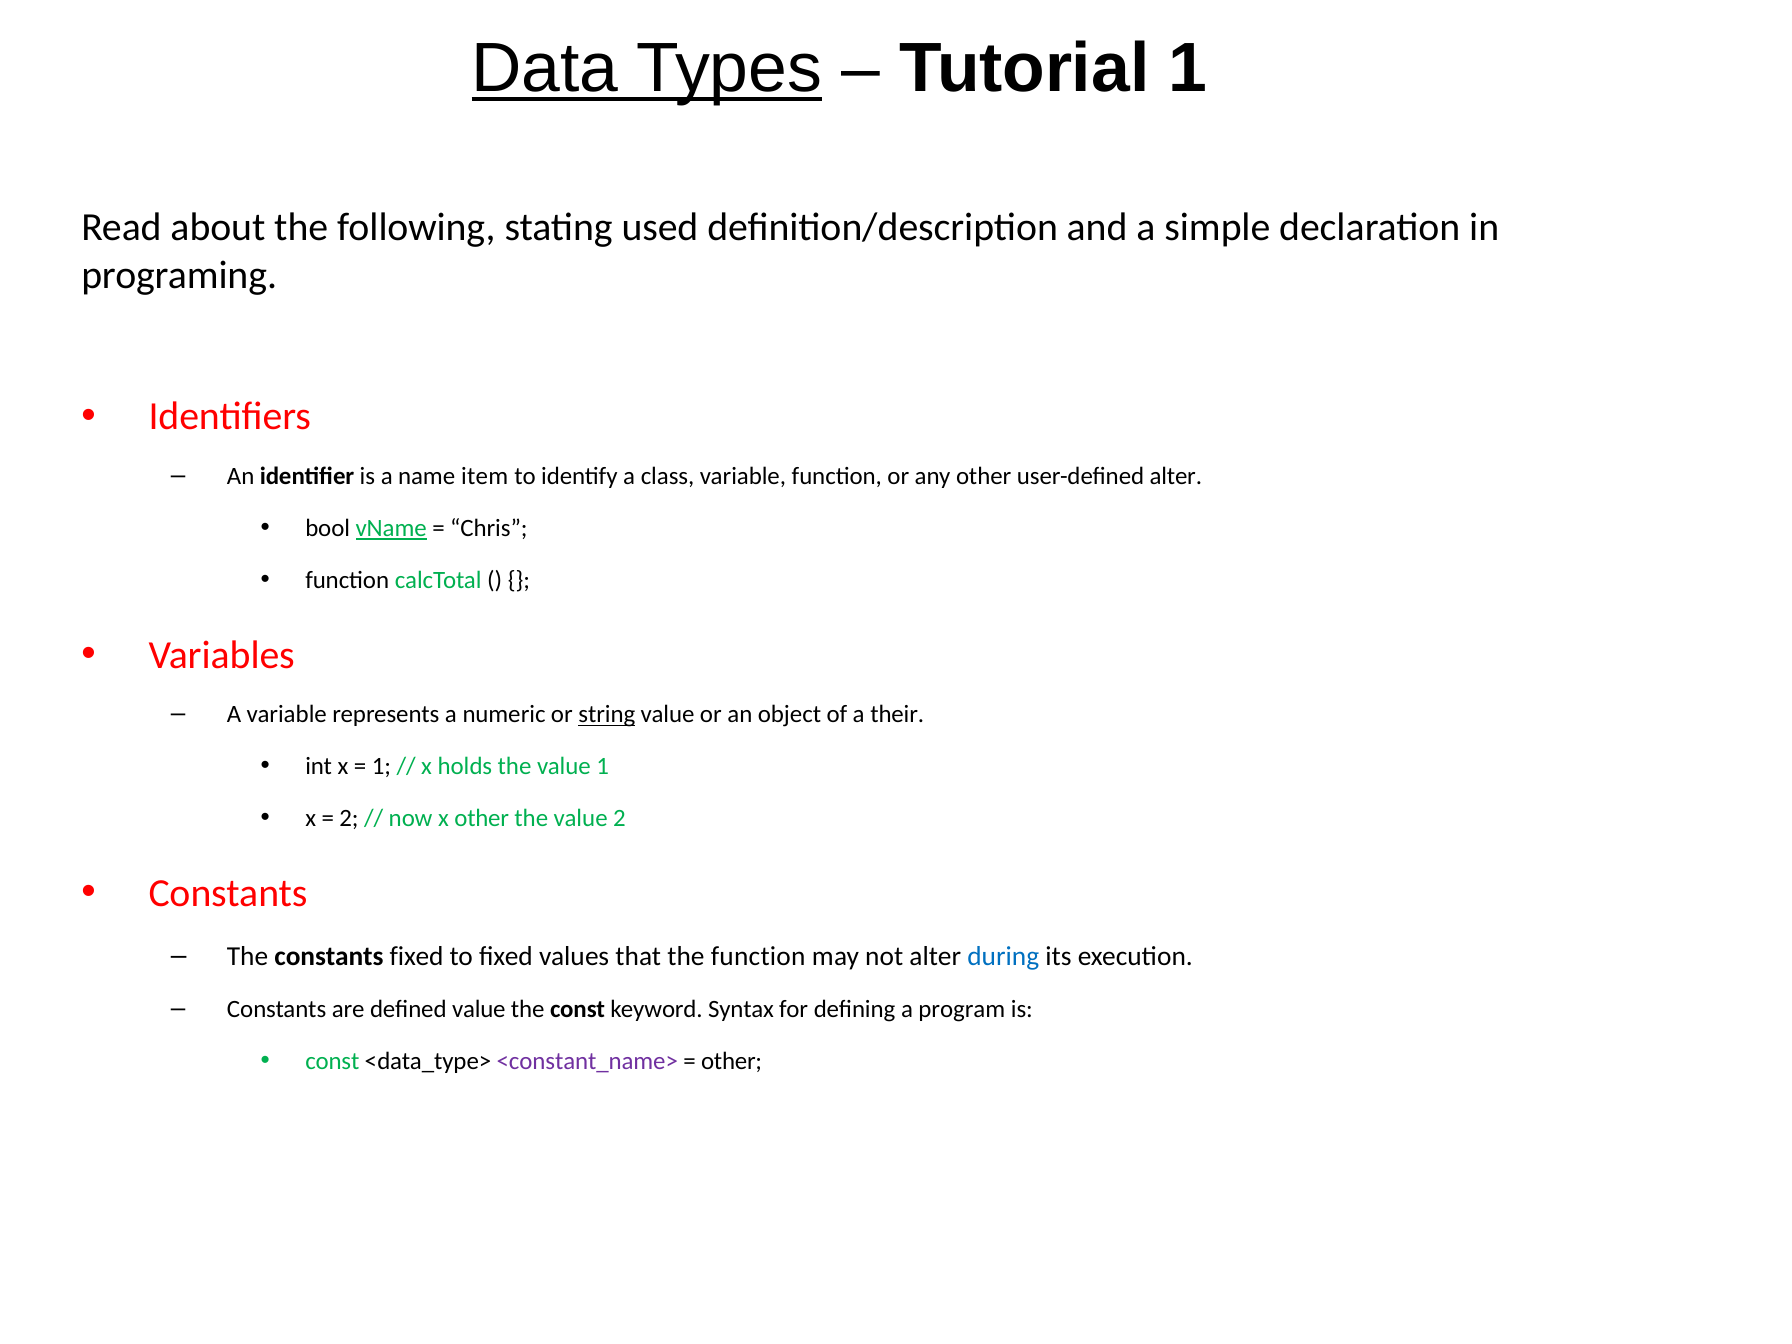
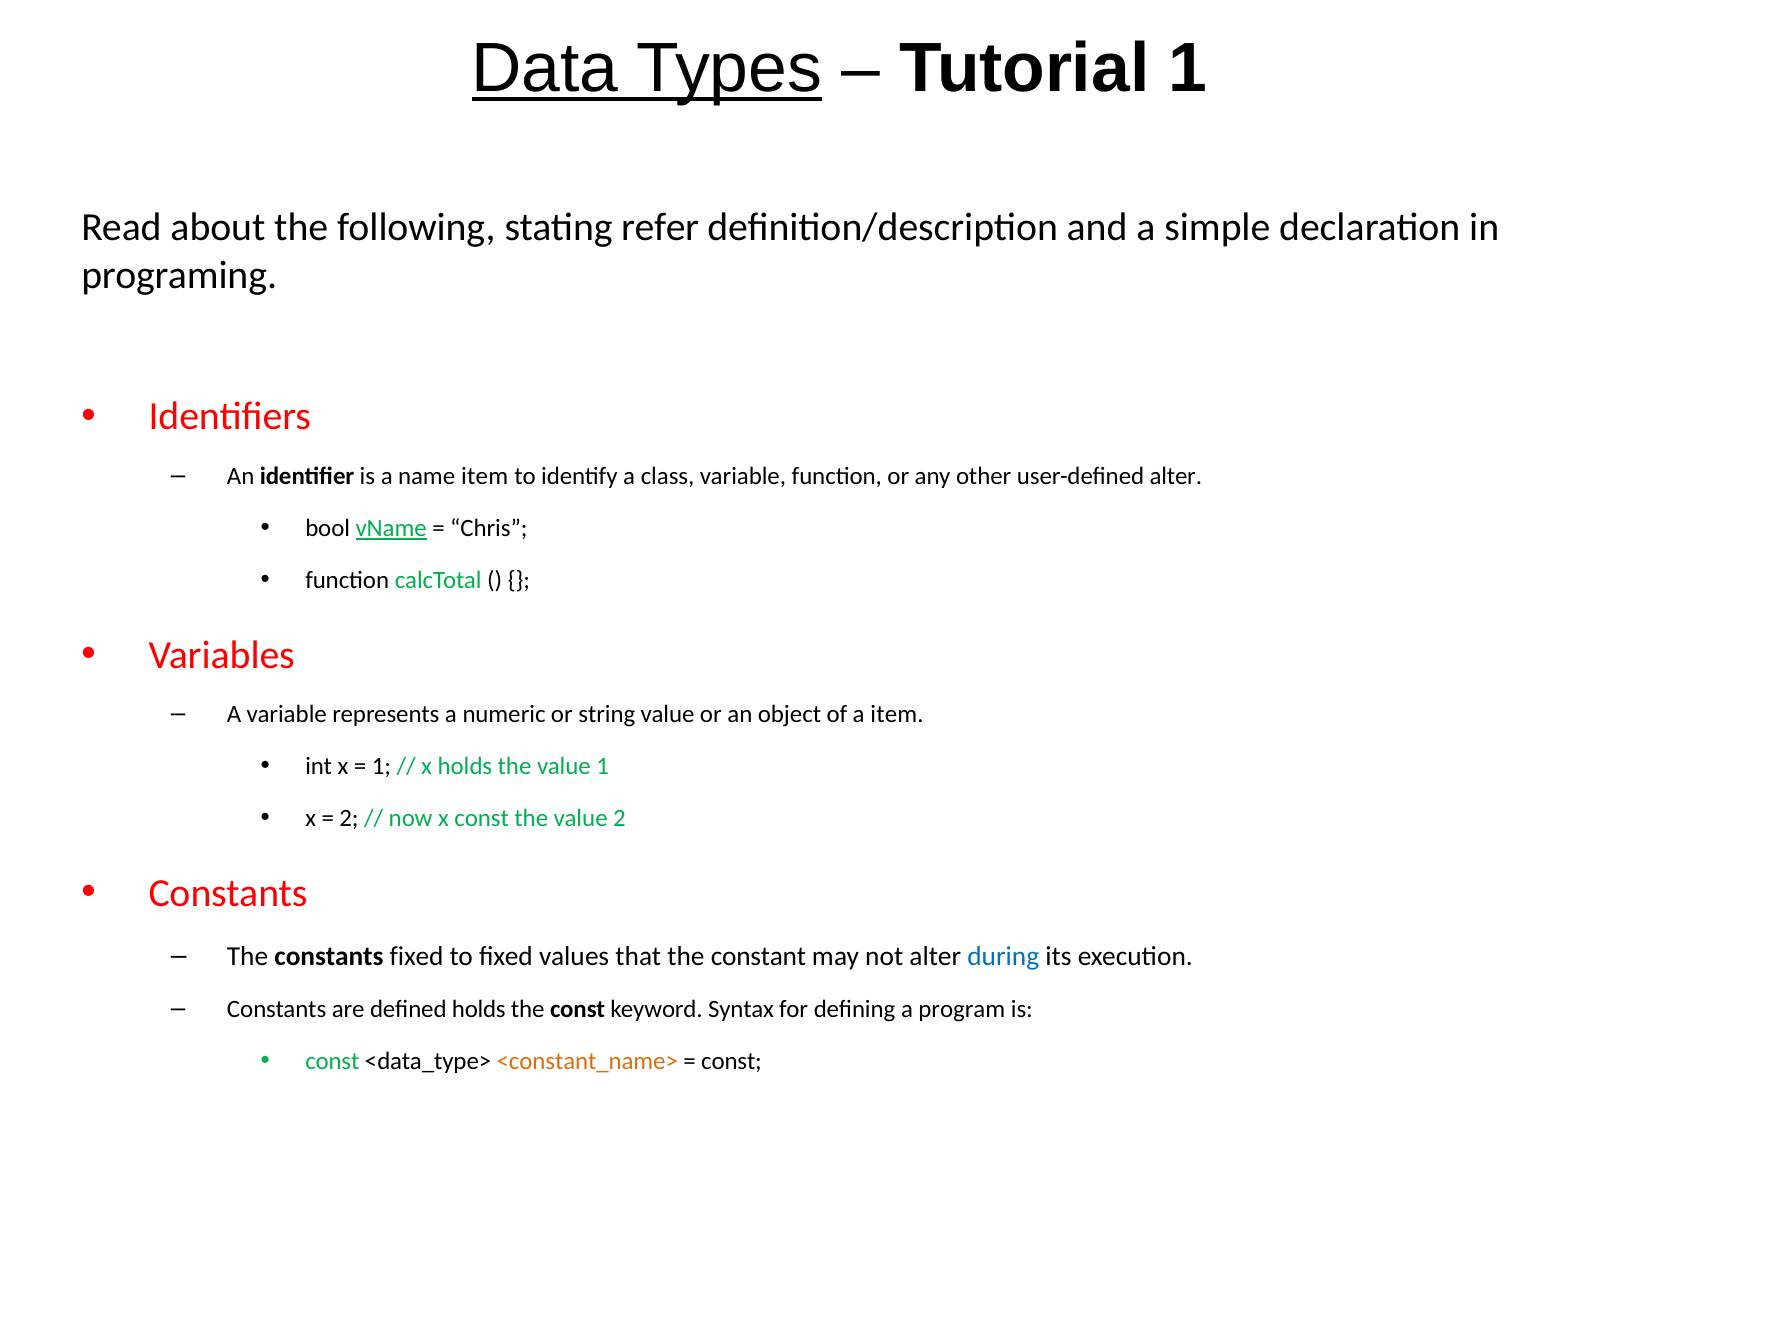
used: used -> refer (660, 228)
string underline: present -> none (607, 715)
a their: their -> item (897, 715)
x other: other -> const (482, 818)
the function: function -> constant (758, 956)
defined value: value -> holds (479, 1010)
<constant_name> colour: purple -> orange (587, 1061)
other: other -> const (732, 1061)
